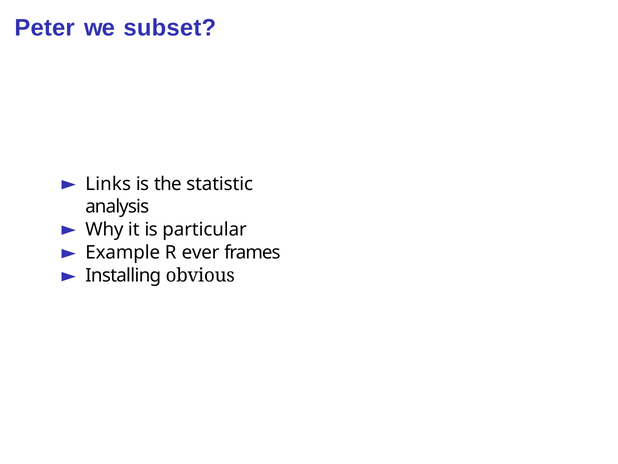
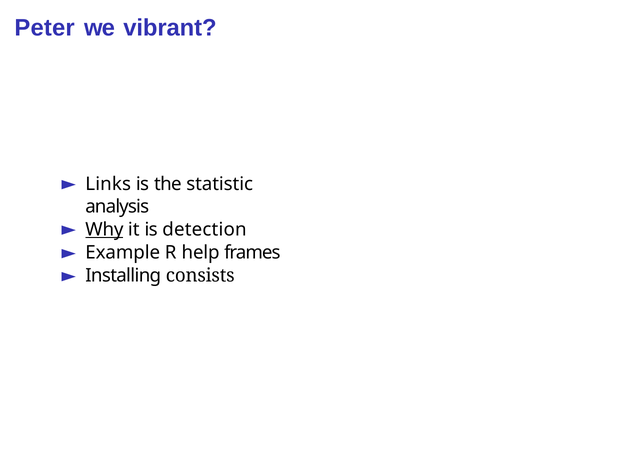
subset: subset -> vibrant (170, 28)
Why underline: none -> present (104, 230)
particular: particular -> detection (204, 230)
ever: ever -> help (201, 253)
obvious: obvious -> consists (200, 276)
